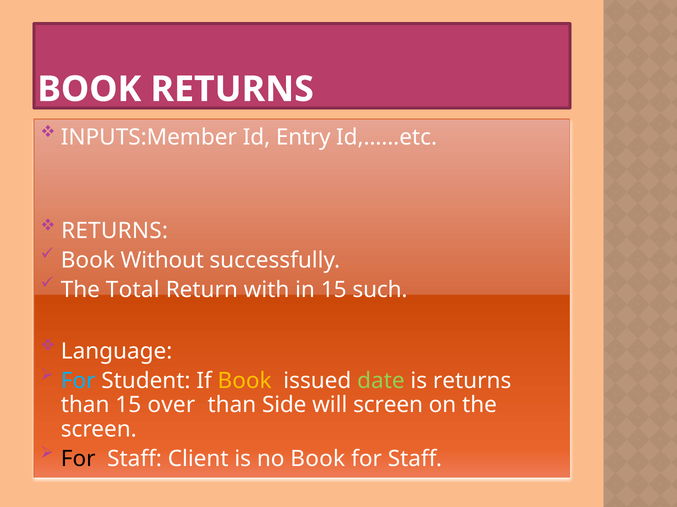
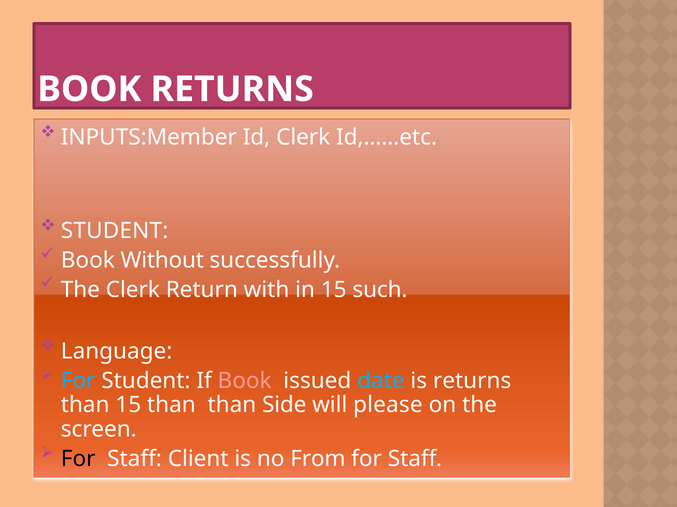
Id Entry: Entry -> Clerk (303, 138)
RETURNS: RETURNS -> STUDENT (115, 231)
The Total: Total -> Clerk (133, 290)
Book colour: yellow -> pink (245, 381)
date colour: light green -> light blue (381, 381)
15 over: over -> than (171, 406)
will screen: screen -> please (388, 406)
no Book: Book -> From (318, 459)
